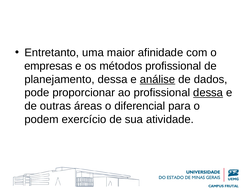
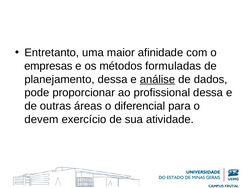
métodos profissional: profissional -> formuladas (173, 66)
dessa underline: present -> none (208, 93)
podem: podem -> devem (41, 120)
